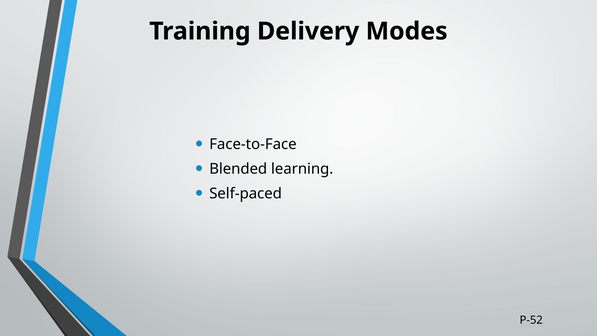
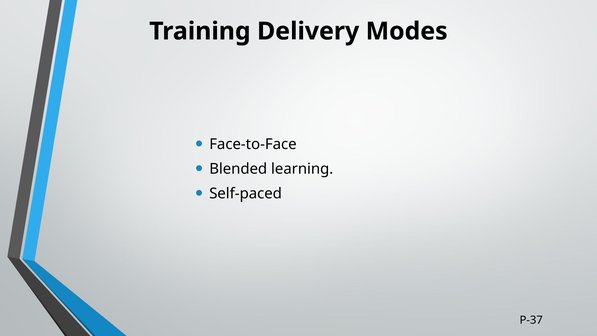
P-52: P-52 -> P-37 (531, 320)
